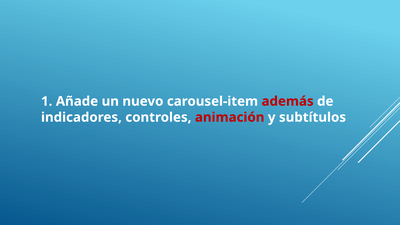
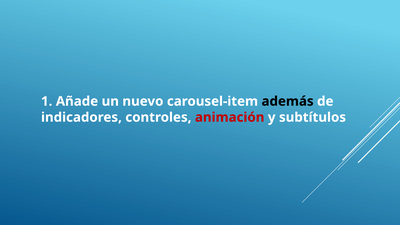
además colour: red -> black (288, 101)
